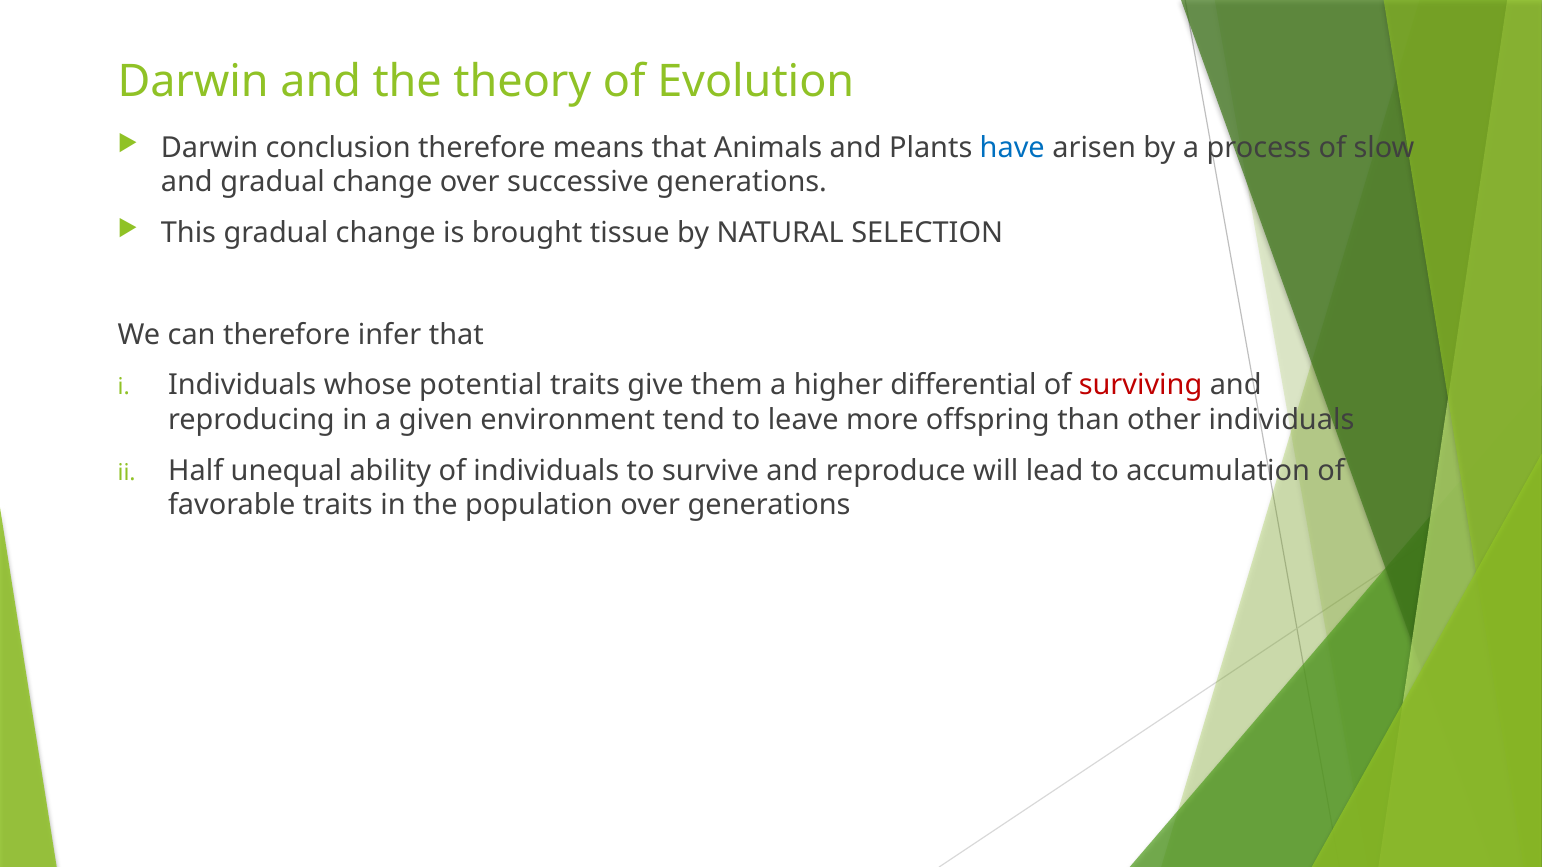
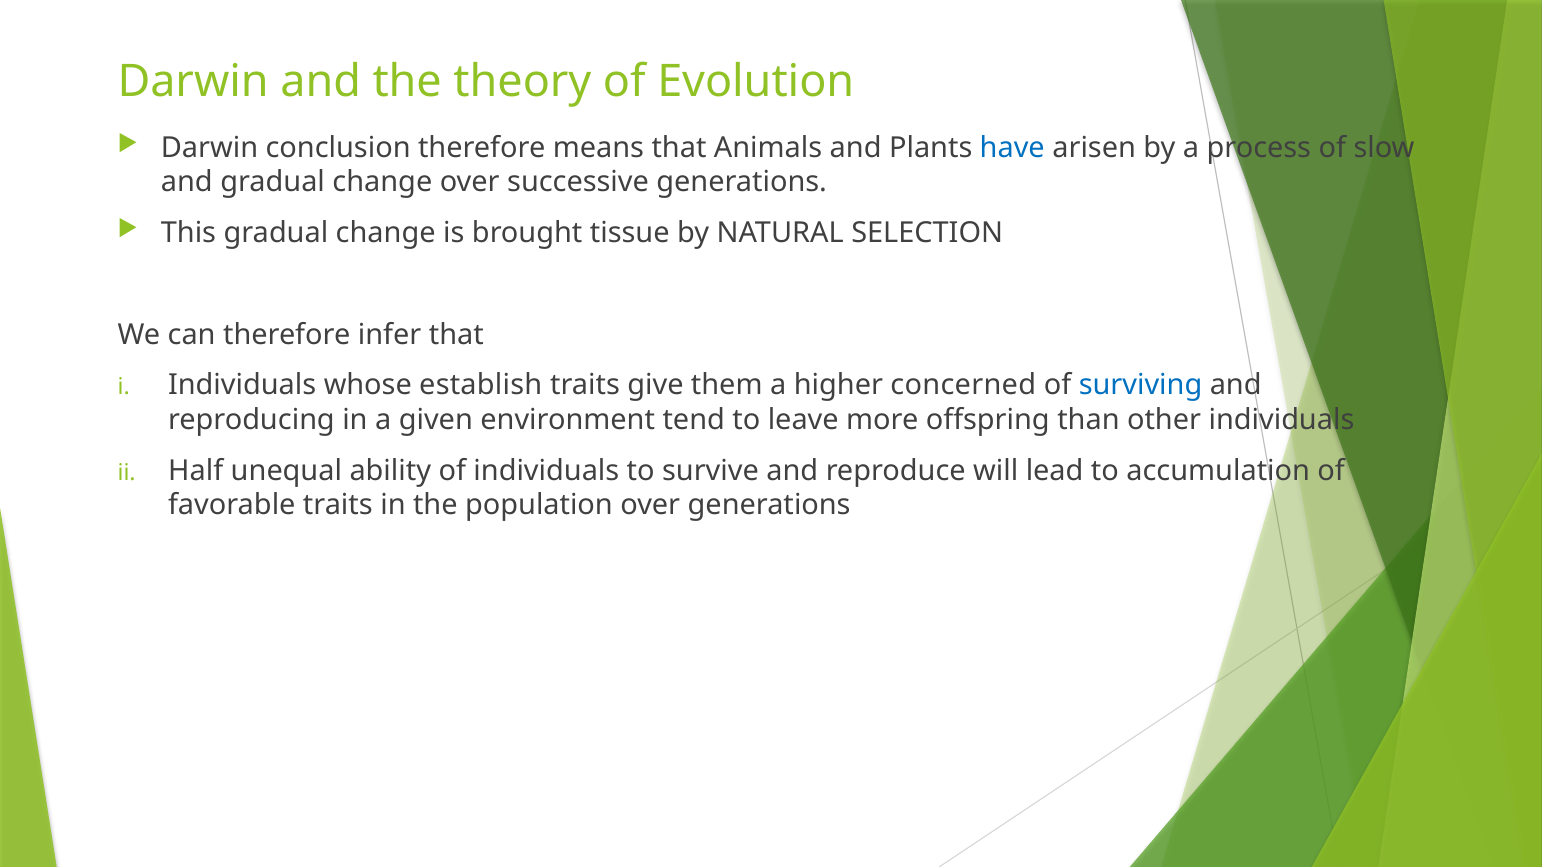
potential: potential -> establish (481, 385)
differential: differential -> concerned (963, 385)
surviving colour: red -> blue (1141, 385)
